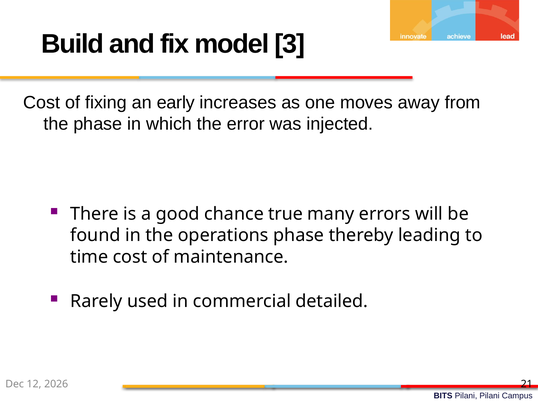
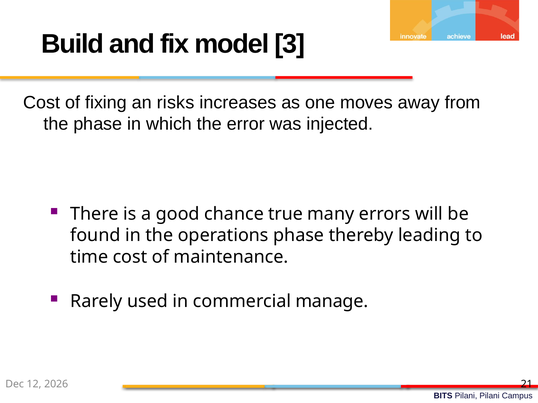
early: early -> risks (176, 103)
detailed: detailed -> manage (332, 302)
